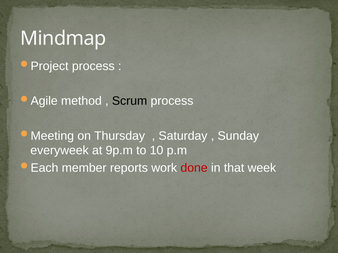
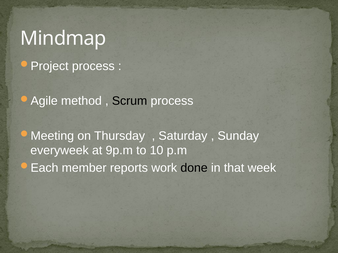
done colour: red -> black (194, 168)
